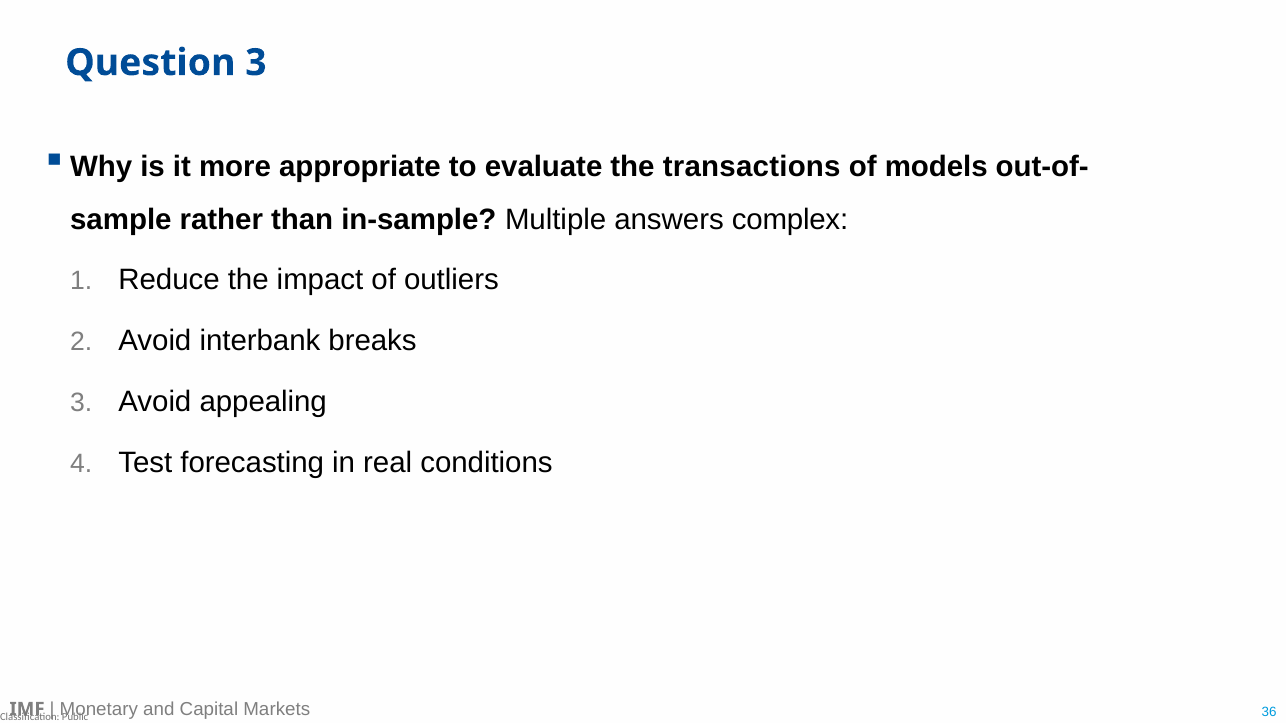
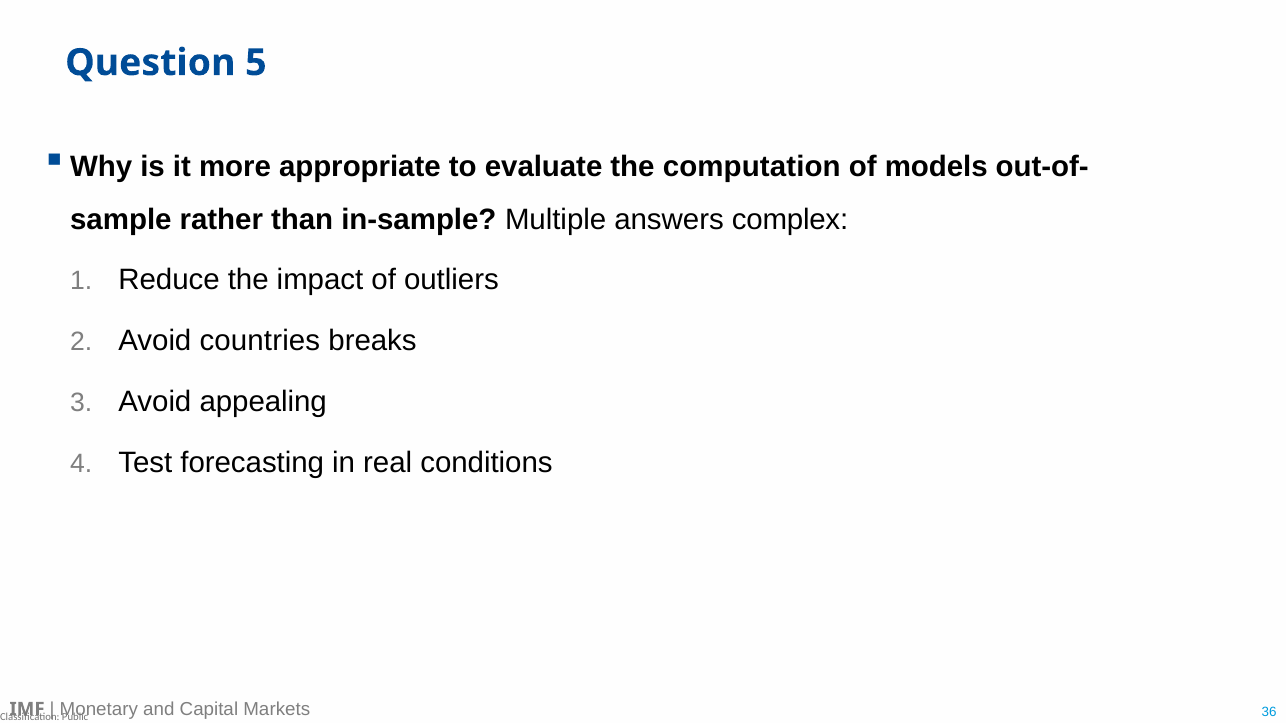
Question 3: 3 -> 5 (256, 63)
transactions: transactions -> computation (752, 166)
interbank: interbank -> countries (260, 341)
